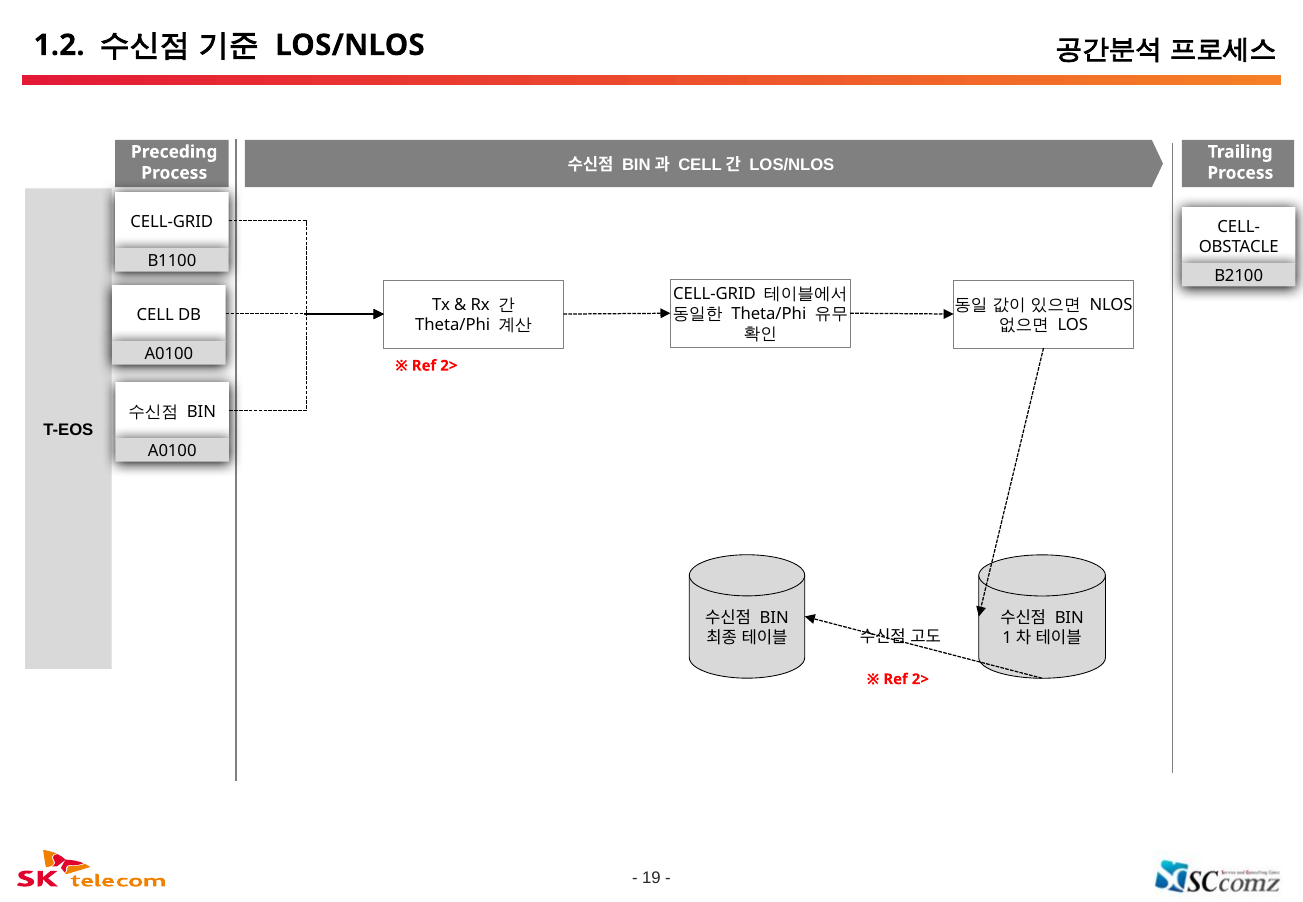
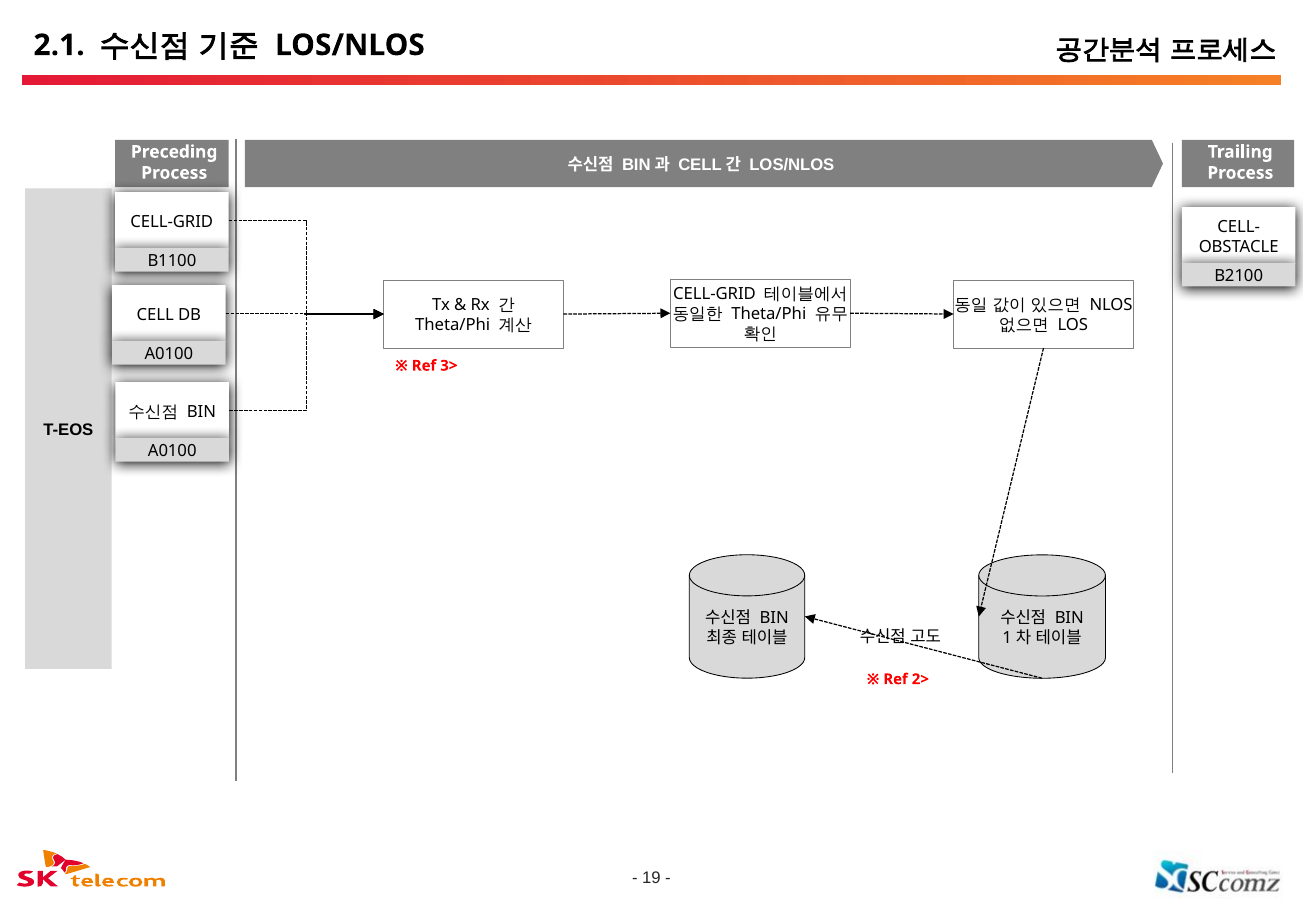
1.2: 1.2 -> 2.1 (59, 45)
2>: 2> -> 3> (449, 366)
